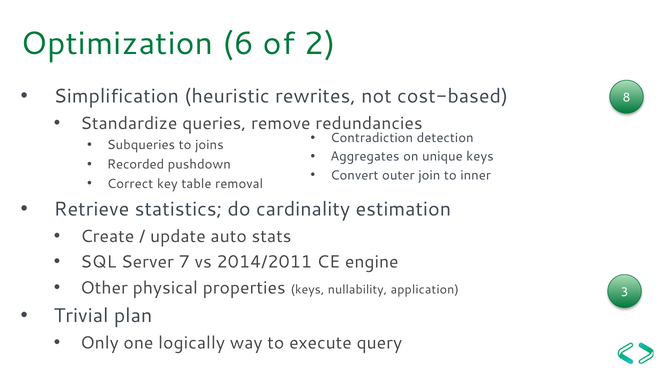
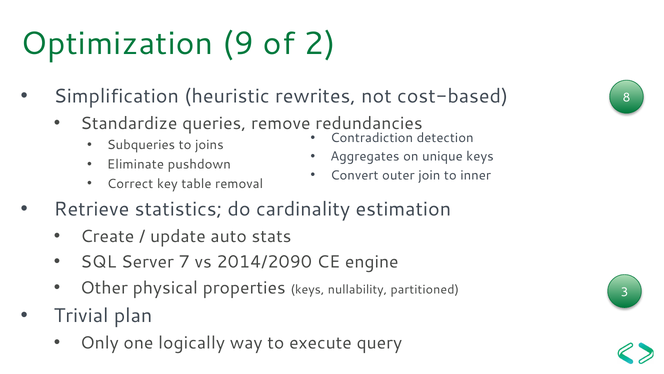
6: 6 -> 9 (238, 44)
Recorded: Recorded -> Eliminate (135, 164)
2014/2011: 2014/2011 -> 2014/2090 (264, 262)
application: application -> partitioned (425, 289)
